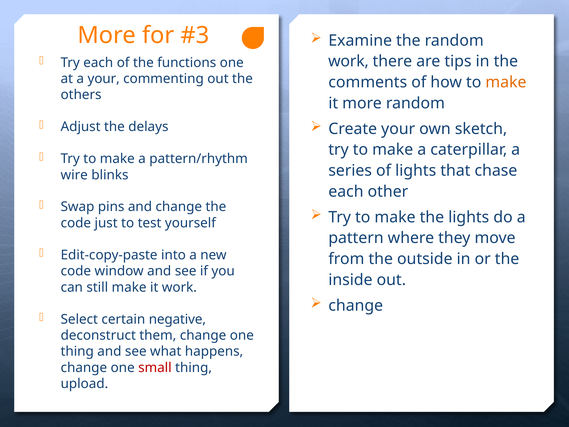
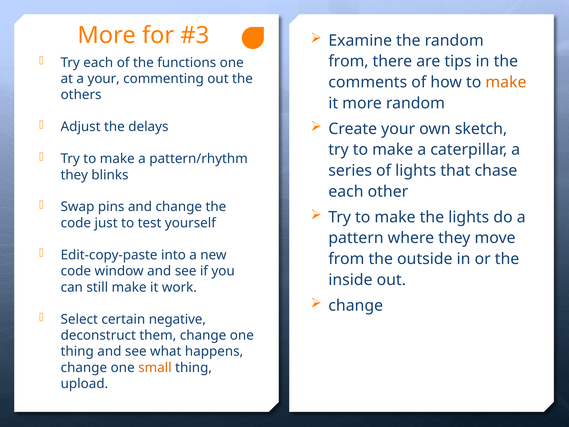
work: work -> from (348, 61)
wire: wire -> they (74, 175)
small colour: red -> orange (155, 367)
